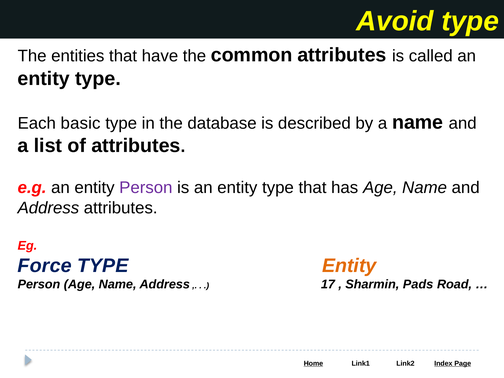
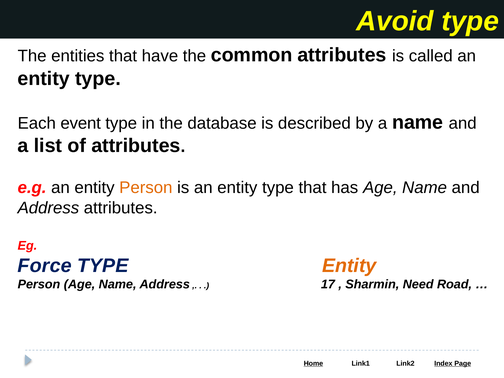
basic: basic -> event (81, 123)
Person colour: purple -> orange (146, 188)
Pads: Pads -> Need (418, 284)
